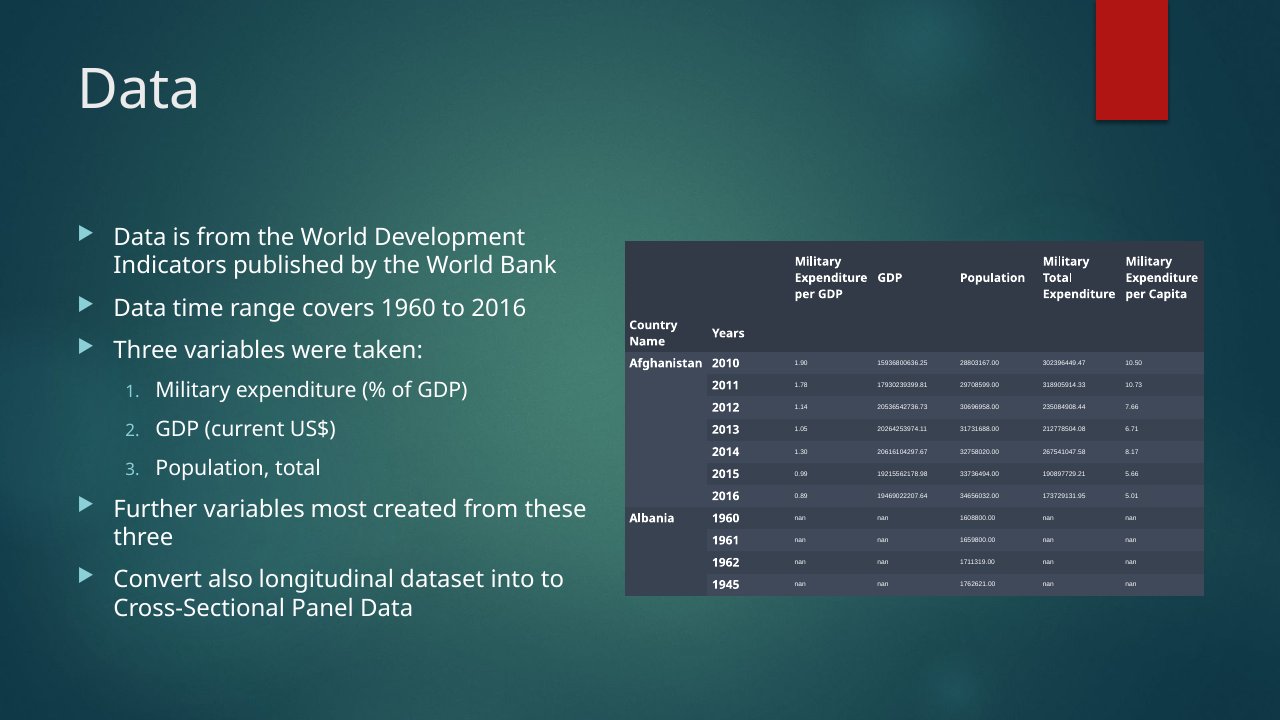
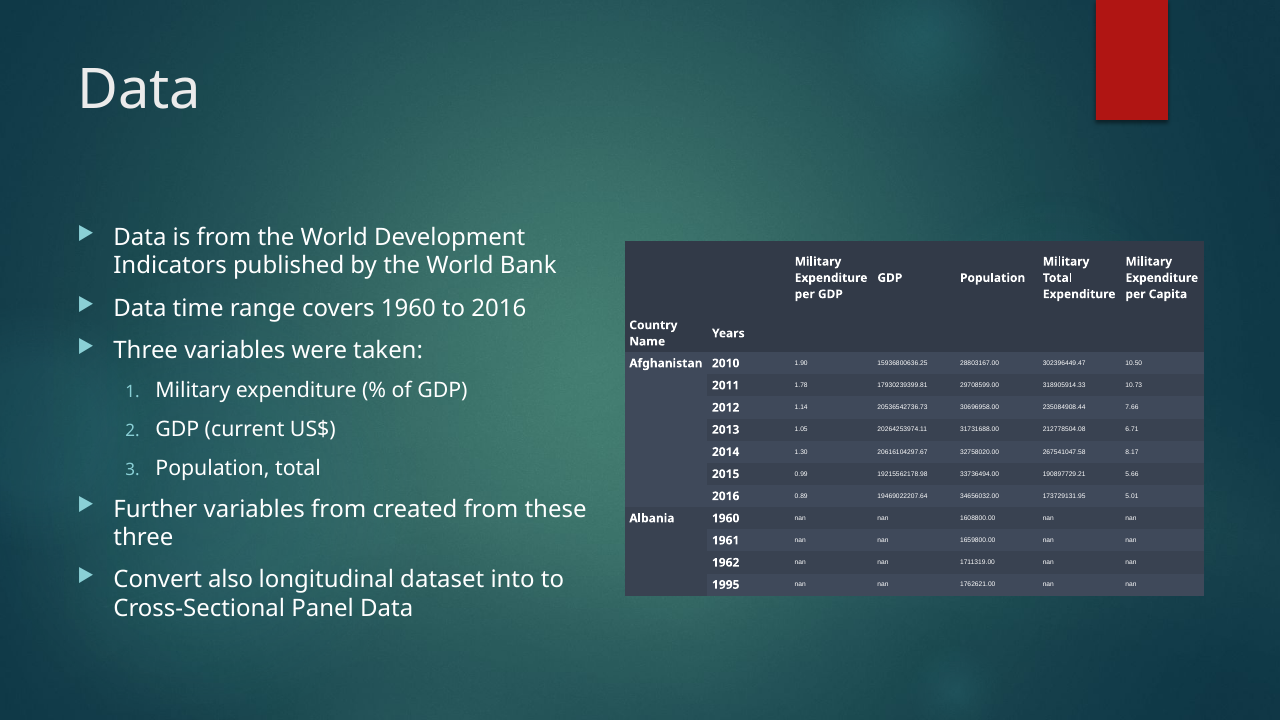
variables most: most -> from (339, 509)
1945: 1945 -> 1995 (726, 585)
